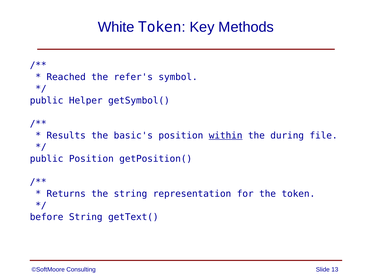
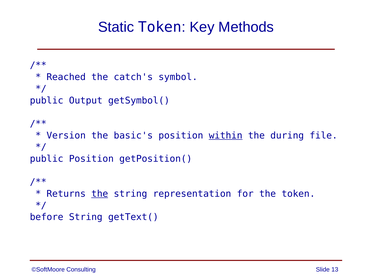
White: White -> Static (116, 27)
refer's: refer's -> catch's (133, 77)
Helper: Helper -> Output (86, 100)
Results: Results -> Version (66, 135)
the underline: none -> present (100, 194)
